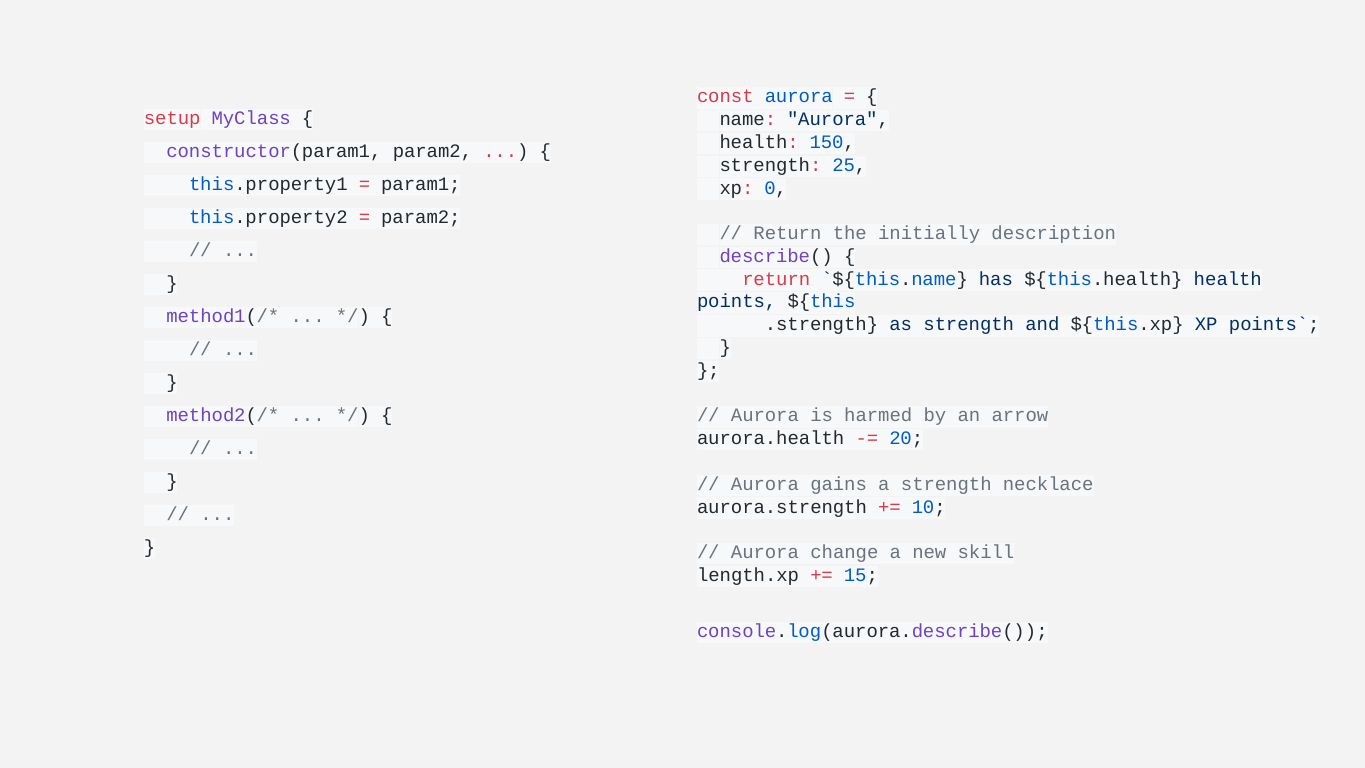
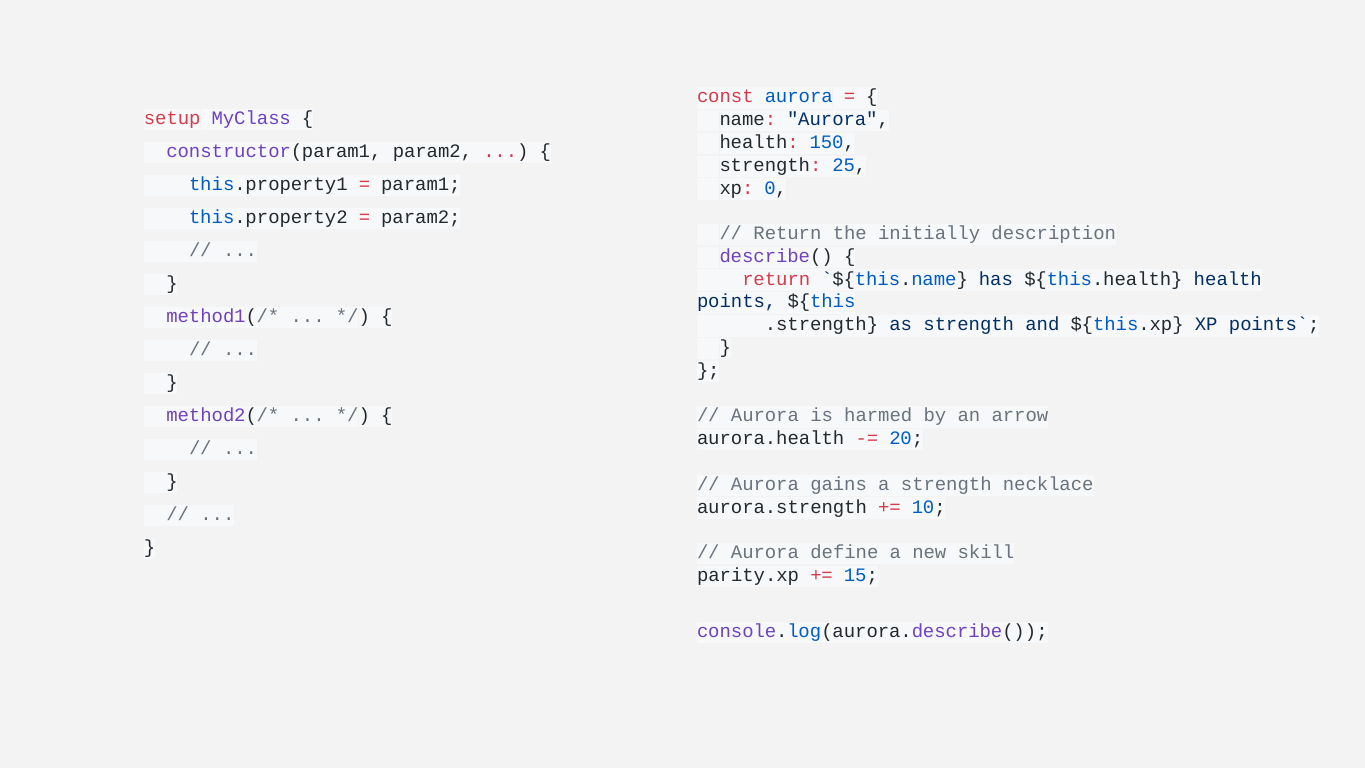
change: change -> define (844, 552)
length.xp: length.xp -> parity.xp (748, 575)
